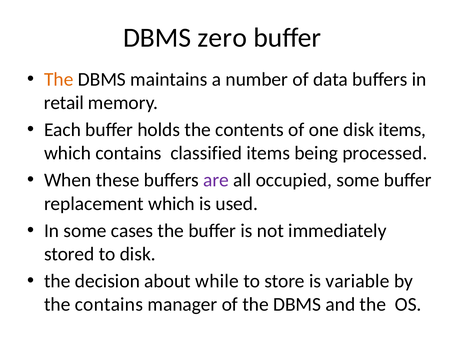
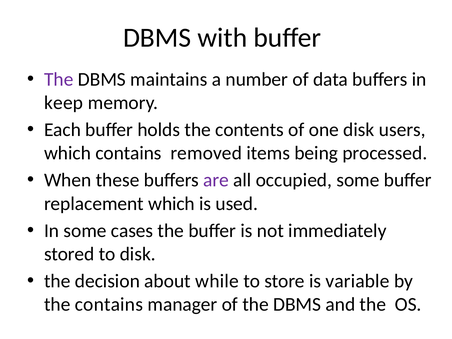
zero: zero -> with (222, 38)
The colour: orange -> purple (59, 79)
retail: retail -> keep (64, 103)
disk items: items -> users (402, 130)
classified: classified -> removed (206, 153)
